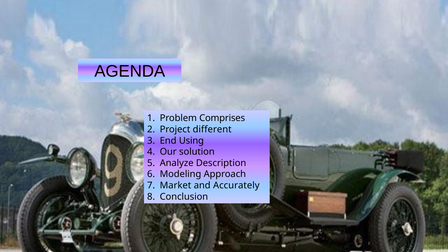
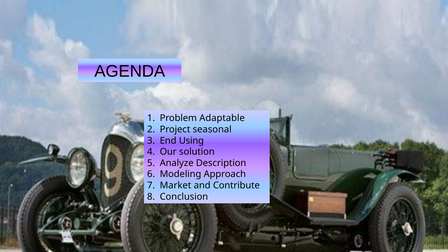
Comprises: Comprises -> Adaptable (222, 118)
different: different -> seasonal (212, 129)
Accurately: Accurately -> Contribute (236, 185)
